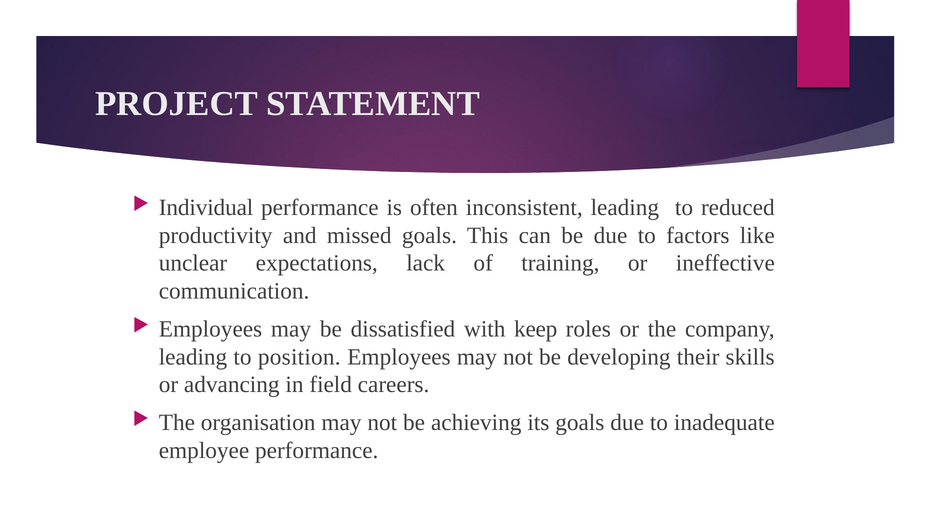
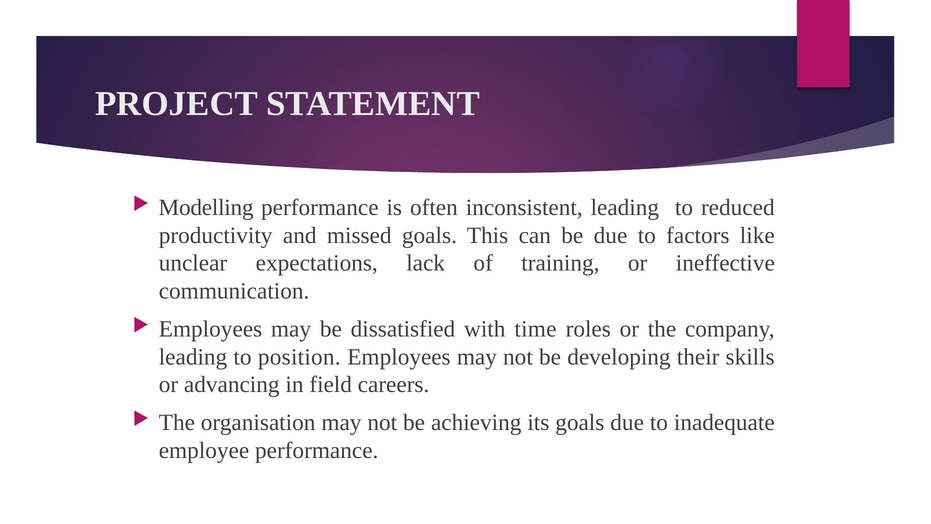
Individual: Individual -> Modelling (206, 207)
keep: keep -> time (535, 329)
